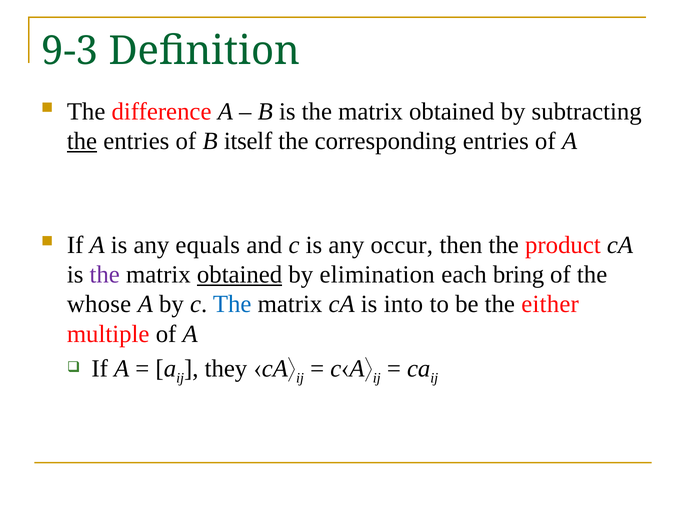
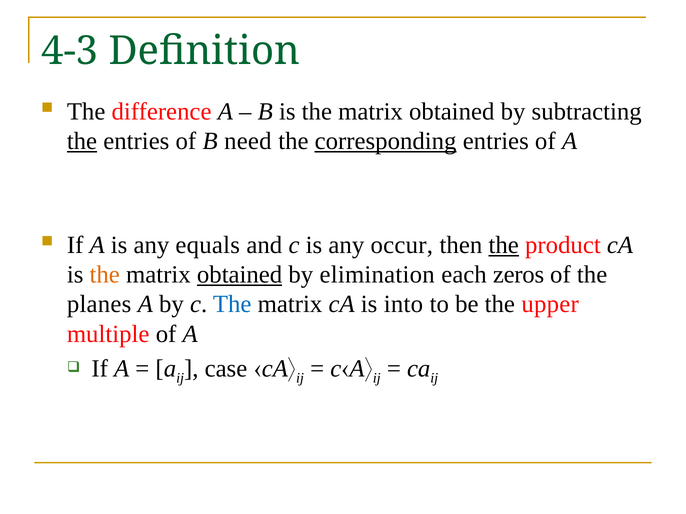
9-3: 9-3 -> 4-3 (70, 51)
itself: itself -> need (248, 141)
corresponding underline: none -> present (386, 141)
the underline: none -> present (504, 245)
the colour: purple -> orange (105, 275)
bring: bring -> zeros (519, 275)
whose: whose -> planes (99, 305)
either: either -> upper (550, 305)
they: they -> case (226, 369)
